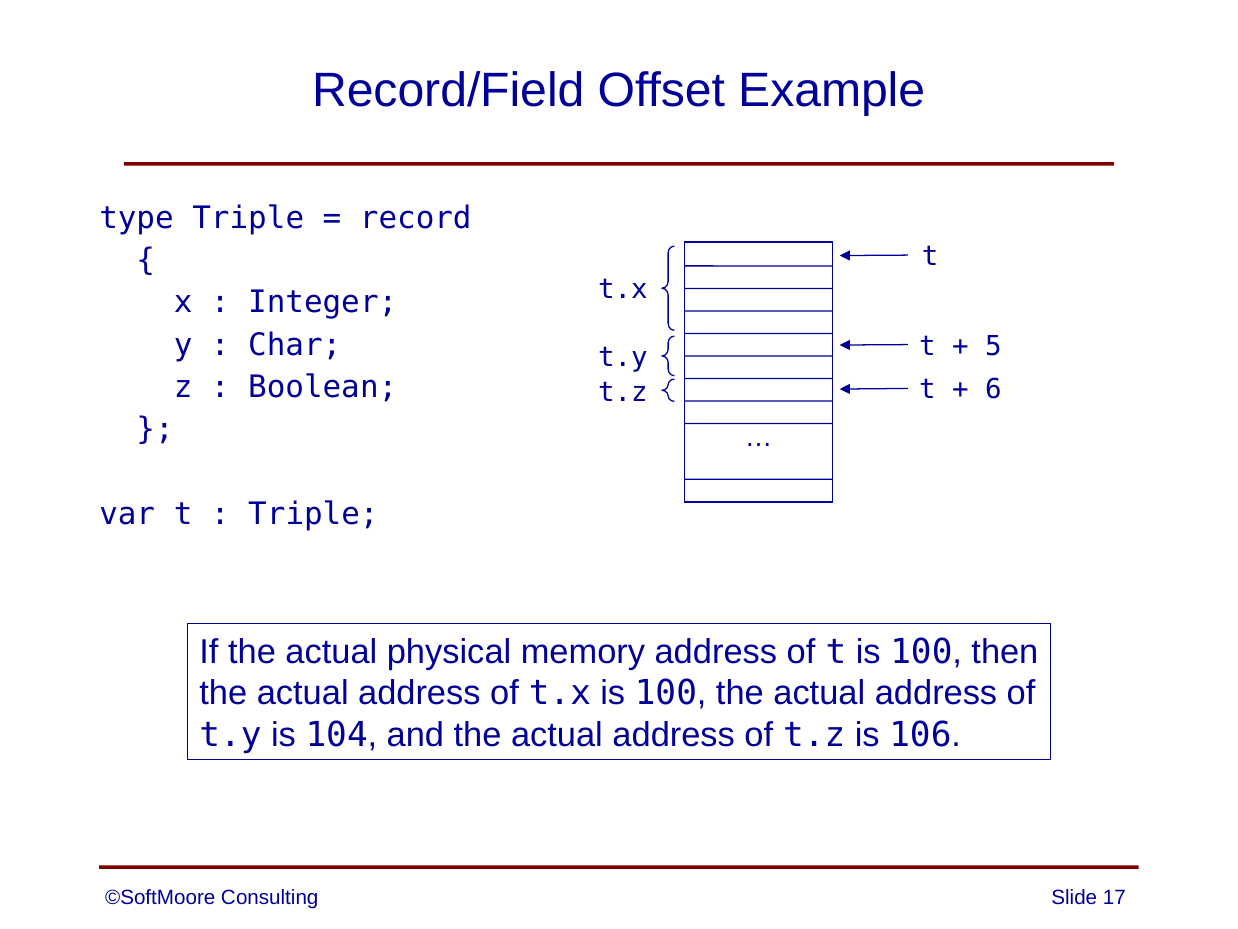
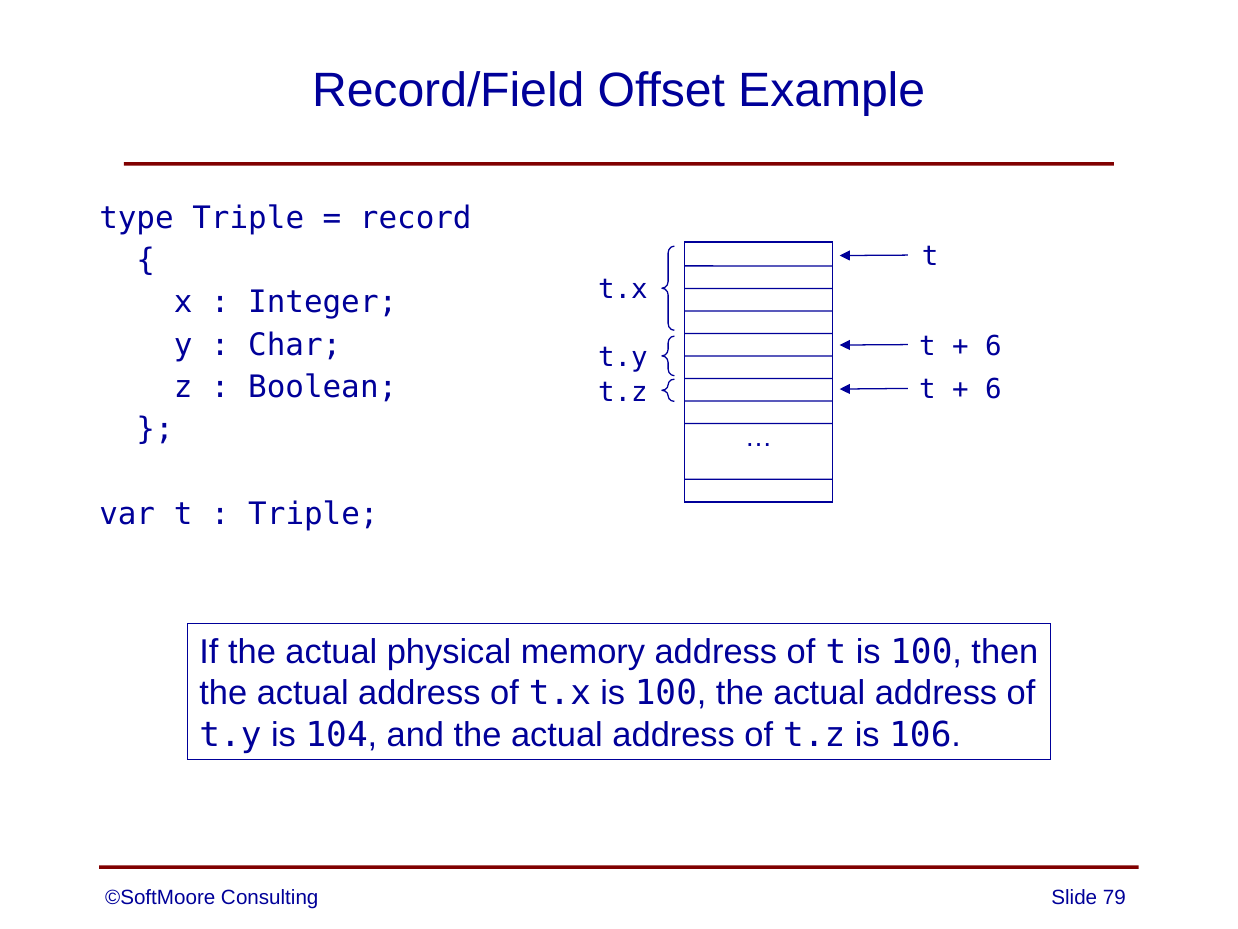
5: 5 -> 6 (993, 346)
17: 17 -> 79 (1114, 897)
